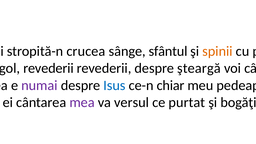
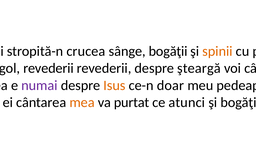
sânge sfântul: sfântul -> bogăţii (168, 51)
Isus colour: blue -> orange (114, 85)
chiar: chiar -> doar (170, 85)
mea colour: purple -> orange (82, 102)
va versul: versul -> purtat (132, 102)
ce purtat: purtat -> atunci (187, 102)
